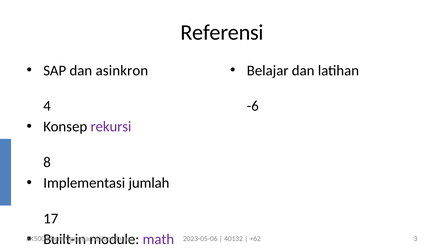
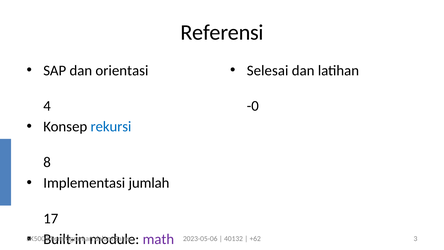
asinkron: asinkron -> orientasi (122, 70)
Belajar: Belajar -> Selesai (268, 70)
-6: -6 -> -0 (253, 106)
rekursi colour: purple -> blue (111, 127)
